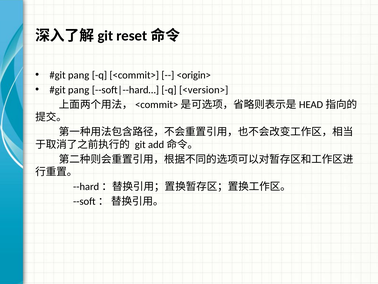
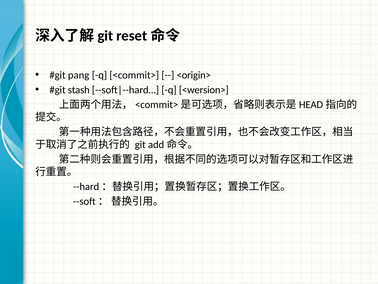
pang: pang -> stash (79, 90)
<version>: <version> -> <wersion> (204, 90)
